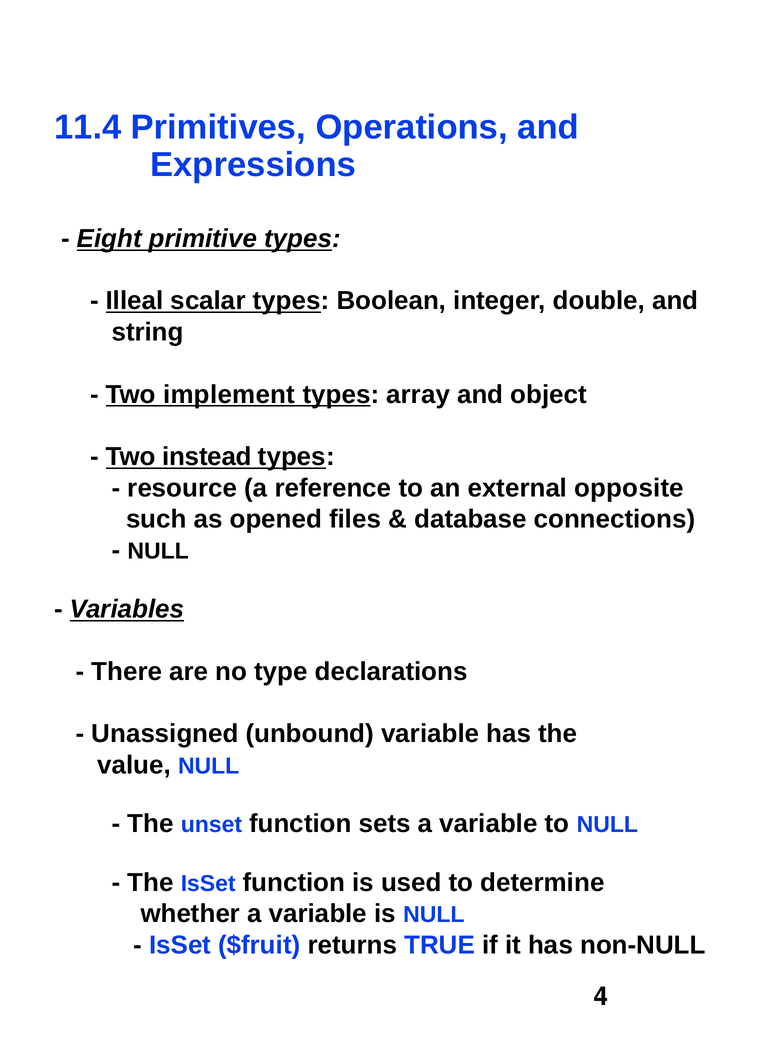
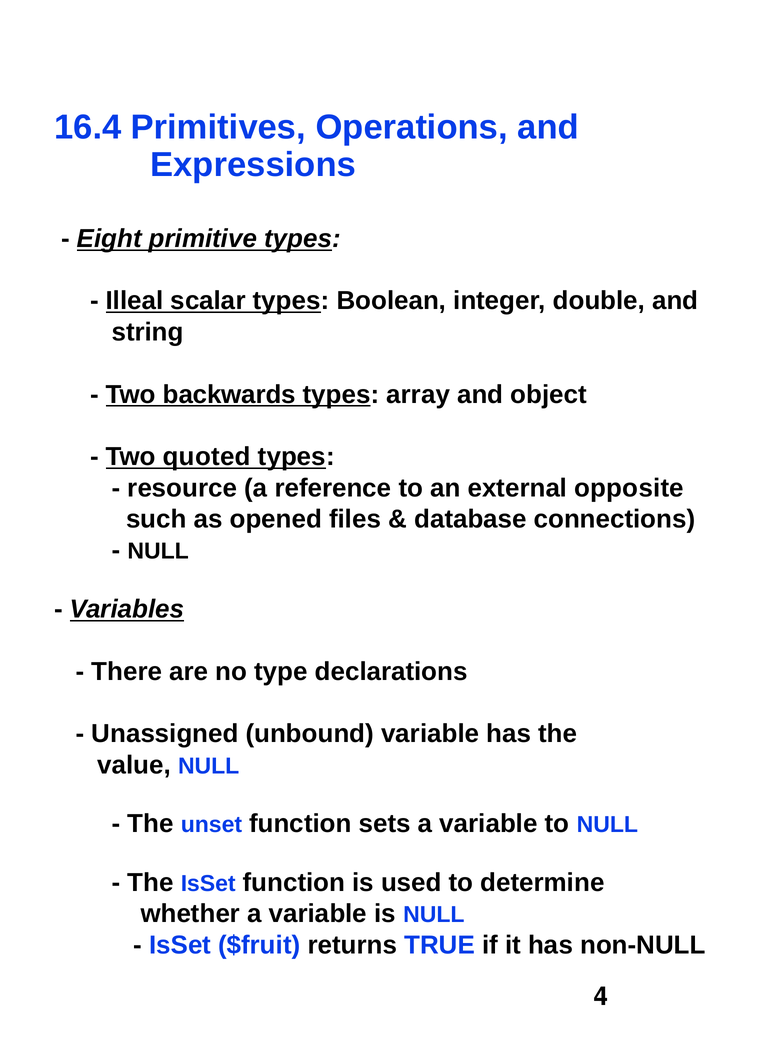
11.4: 11.4 -> 16.4 (88, 127)
implement: implement -> backwards (229, 394)
instead: instead -> quoted (207, 457)
